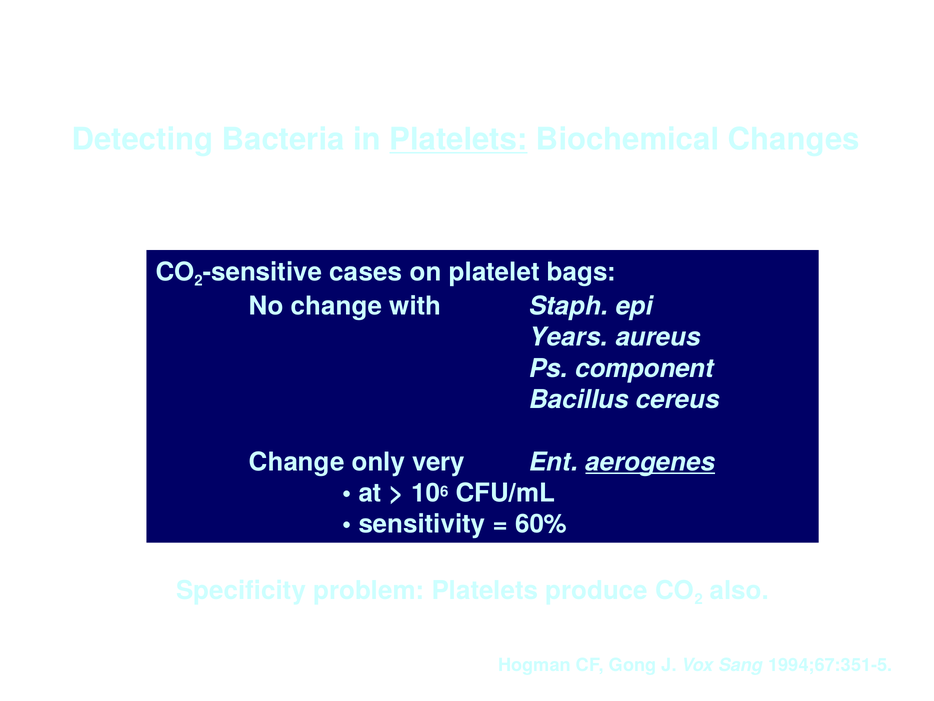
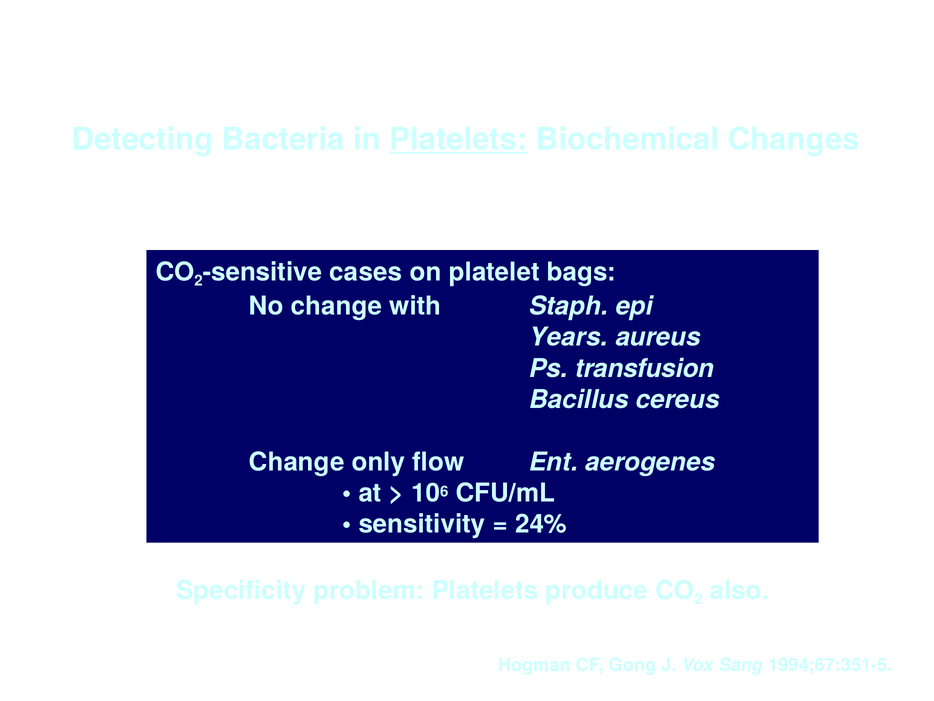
component: component -> transfusion (645, 368)
very: very -> flow (438, 462)
aerogenes underline: present -> none (650, 462)
60%: 60% -> 24% (541, 524)
